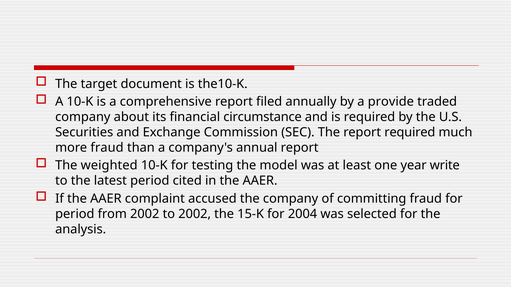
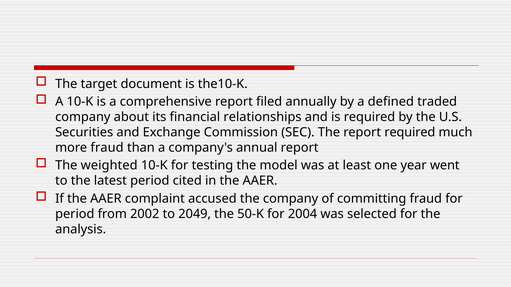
provide: provide -> defined (391, 102)
circumstance: circumstance -> relationships (262, 117)
write: write -> went (445, 166)
to 2002: 2002 -> 2049 (195, 214)
15-K: 15-K -> 50-K (251, 214)
